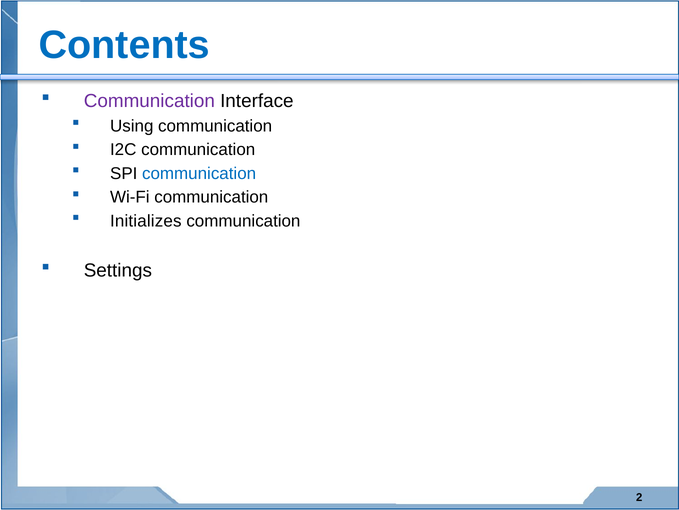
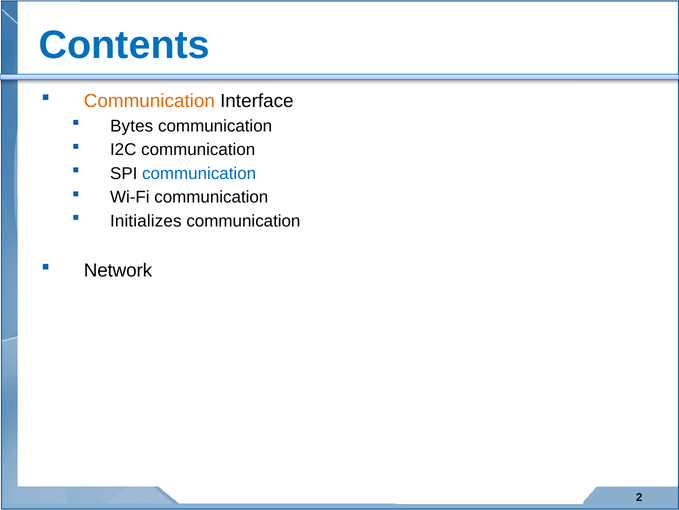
Communication colour: purple -> orange (149, 101)
Using: Using -> Bytes (132, 126)
Settings: Settings -> Network (118, 270)
